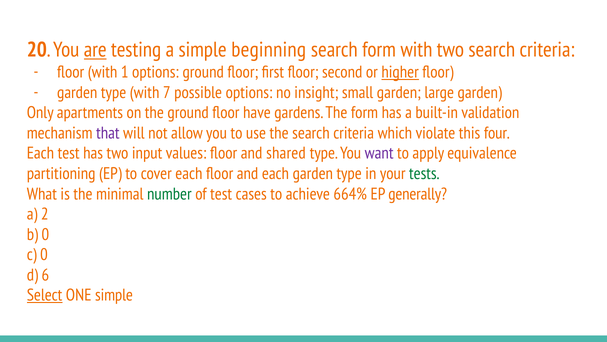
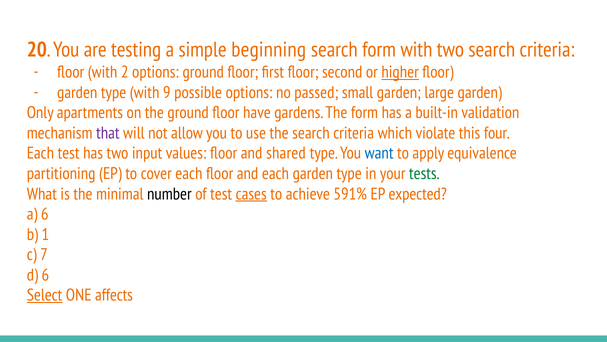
are underline: present -> none (95, 50)
1: 1 -> 2 (125, 72)
7: 7 -> 9 (167, 92)
insight: insight -> passed (316, 92)
want colour: purple -> blue (379, 153)
number colour: green -> black (169, 194)
cases underline: none -> present (251, 194)
664%: 664% -> 591% (350, 194)
generally: generally -> expected (418, 194)
a 2: 2 -> 6 (45, 214)
b 0: 0 -> 1 (45, 234)
c 0: 0 -> 7 (44, 254)
ONE simple: simple -> affects (114, 295)
